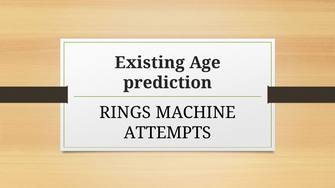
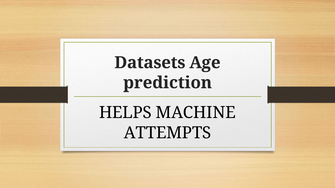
Existing: Existing -> Datasets (150, 63)
RINGS: RINGS -> HELPS (125, 113)
